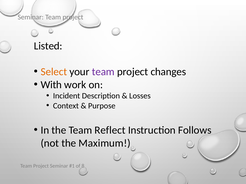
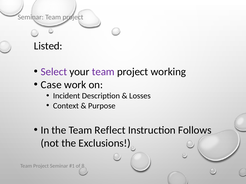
Select colour: orange -> purple (54, 72)
changes: changes -> working (168, 72)
With: With -> Case (51, 85)
Maximum: Maximum -> Exclusions (105, 144)
